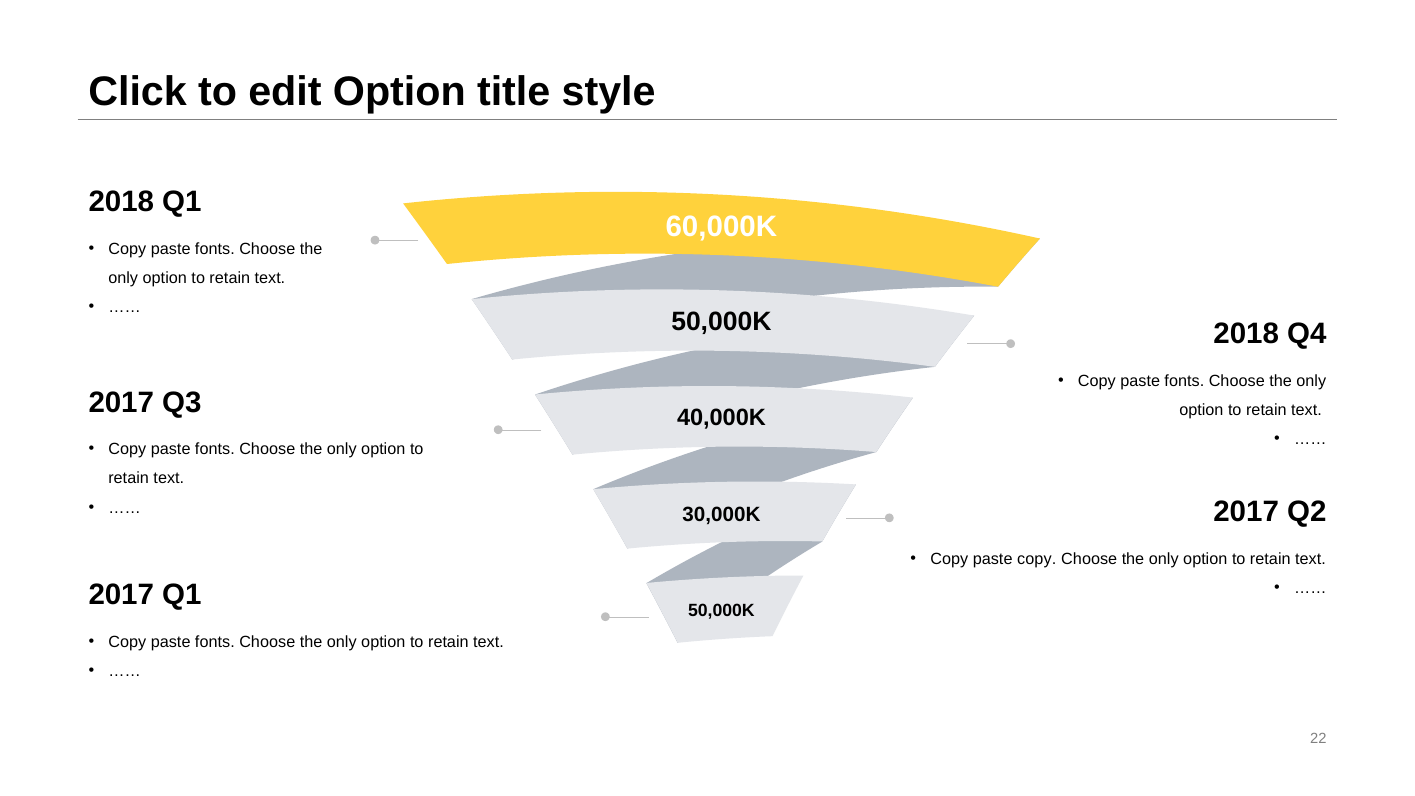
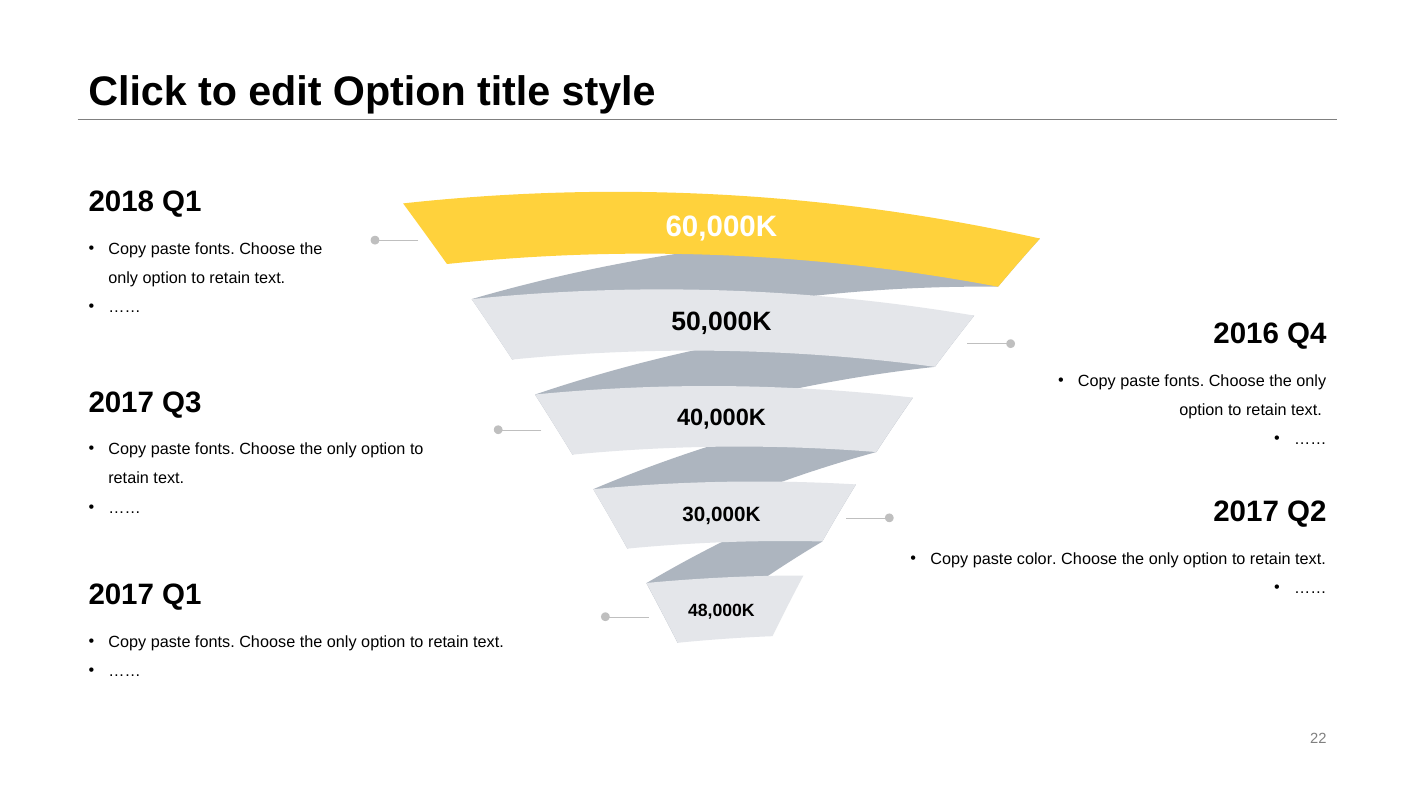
2018: 2018 -> 2016 (1246, 334)
paste copy: copy -> color (1037, 559)
50,000K: 50,000K -> 48,000K (721, 610)
